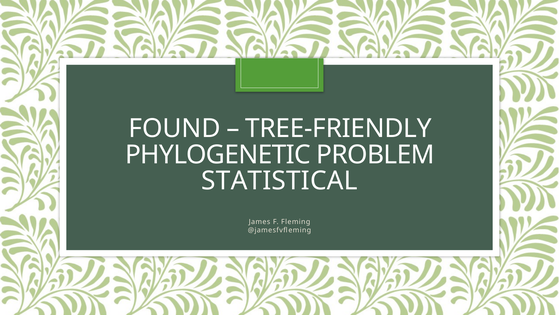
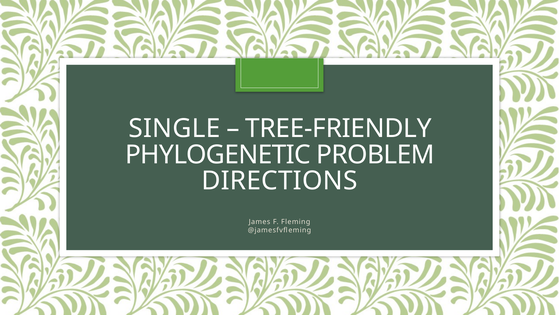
FOUND: FOUND -> SINGLE (174, 128)
STATISTICAL: STATISTICAL -> DIRECTIONS (279, 181)
